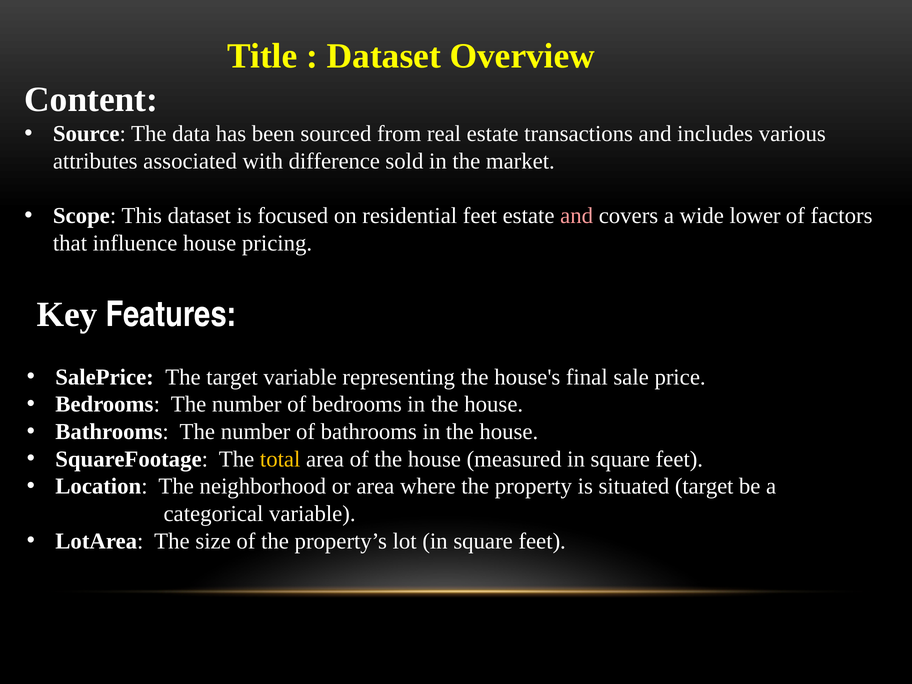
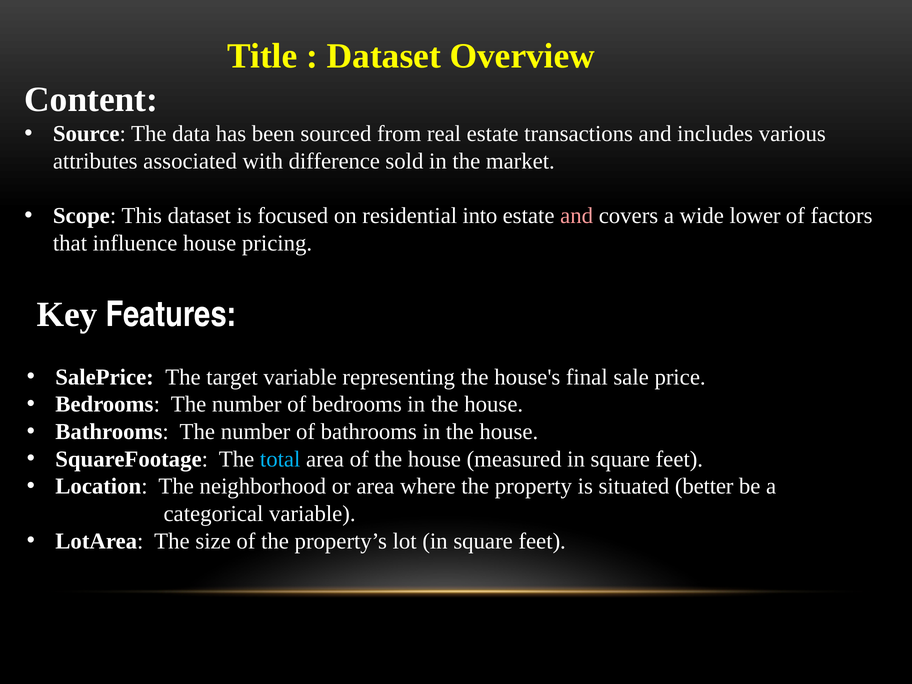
residential feet: feet -> into (480, 216)
total colour: yellow -> light blue (280, 459)
situated target: target -> better (704, 486)
